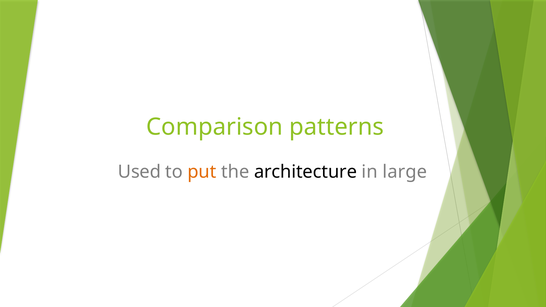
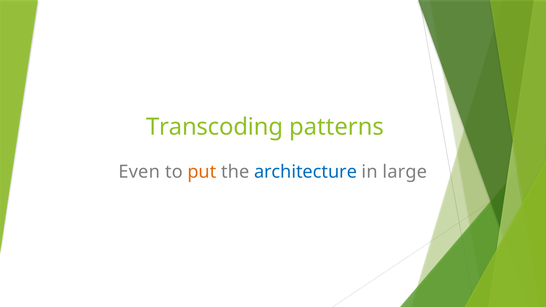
Comparison: Comparison -> Transcoding (215, 127)
Used: Used -> Even (139, 172)
architecture colour: black -> blue (305, 172)
